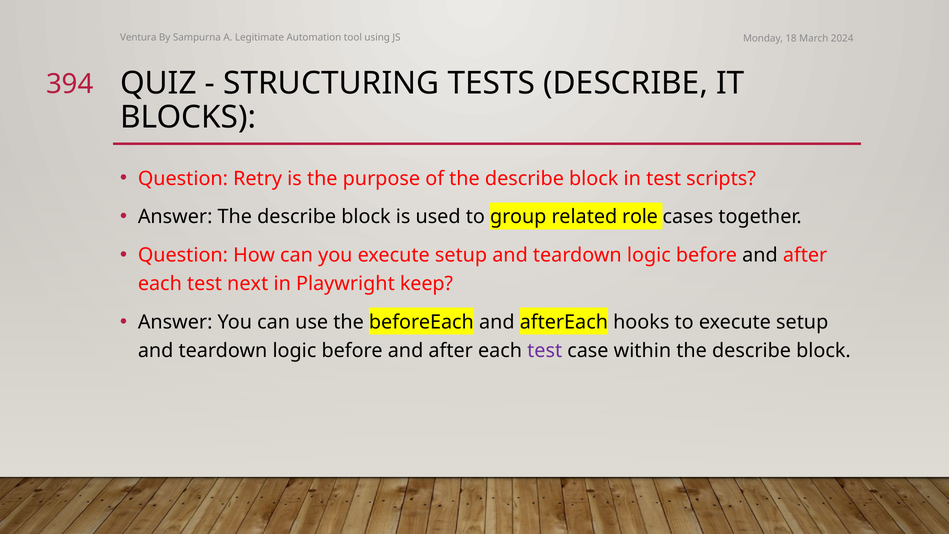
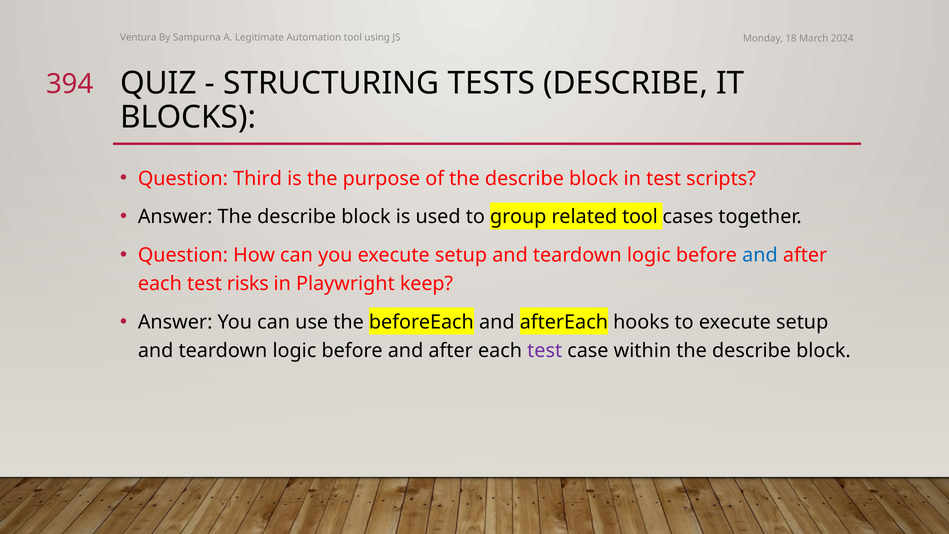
Retry: Retry -> Third (258, 178)
related role: role -> tool (640, 217)
and colour: black -> blue (760, 255)
next: next -> risks (248, 284)
